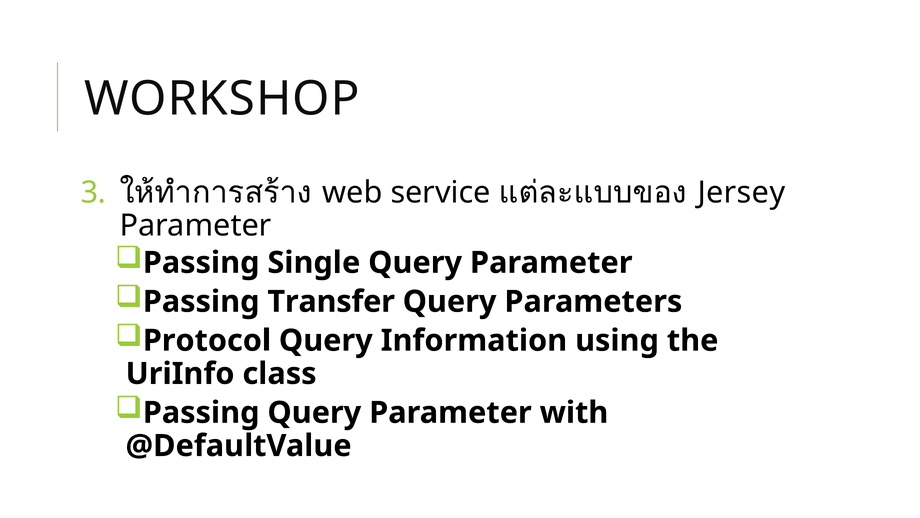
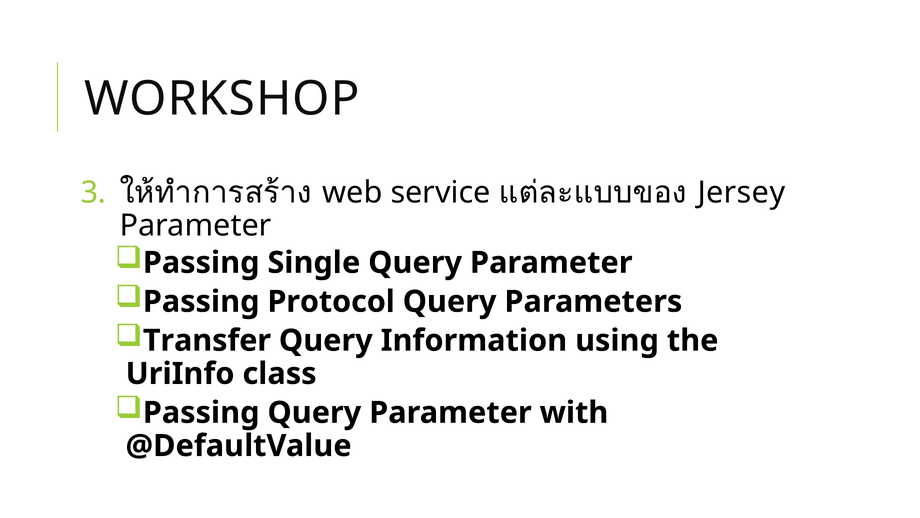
Transfer: Transfer -> Protocol (331, 301)
Protocol: Protocol -> Transfer (207, 340)
